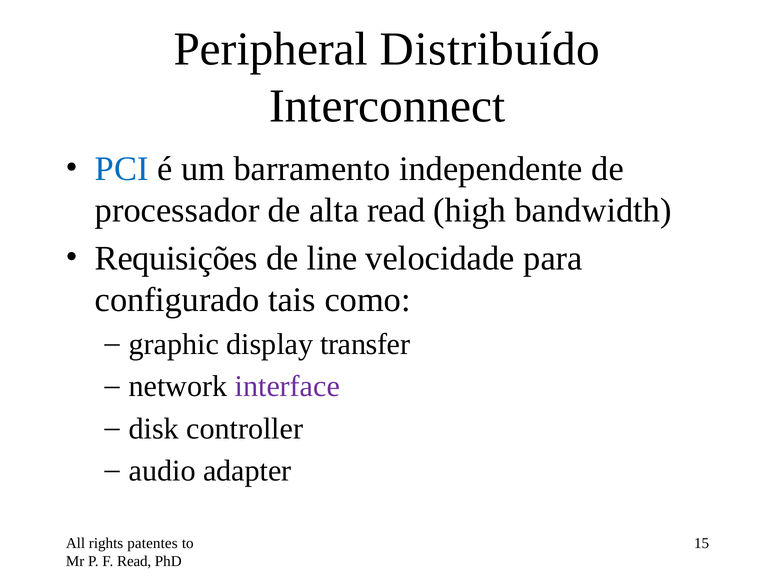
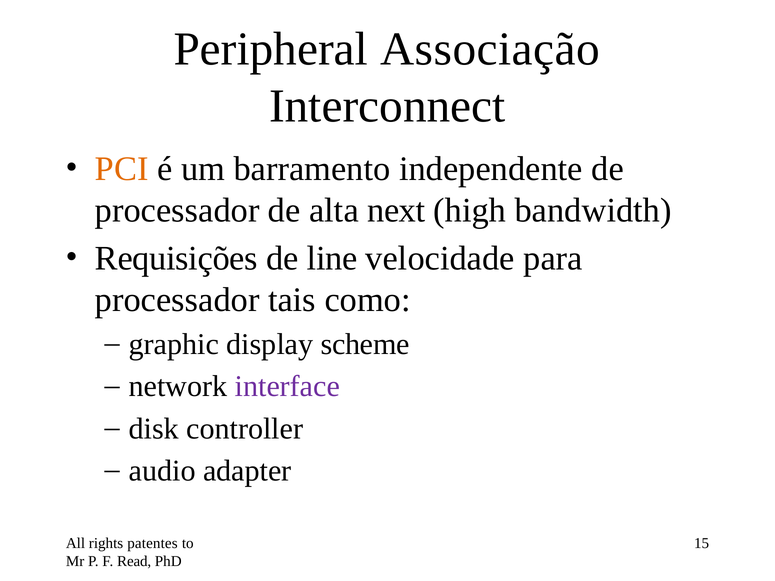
Distribuído: Distribuído -> Associação (490, 49)
PCI colour: blue -> orange (122, 169)
alta read: read -> next (396, 210)
configurado: configurado -> processador (177, 300)
transfer: transfer -> scheme (365, 344)
